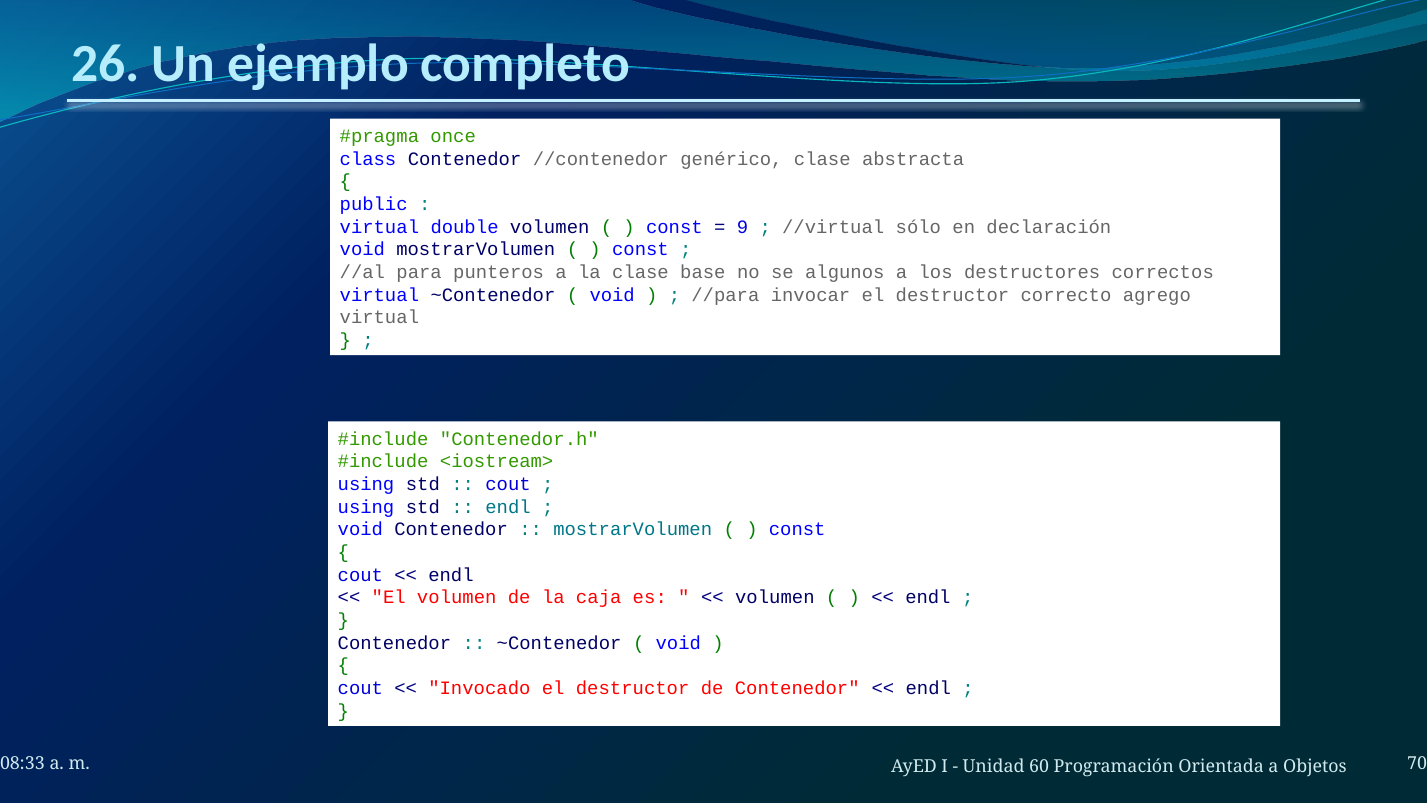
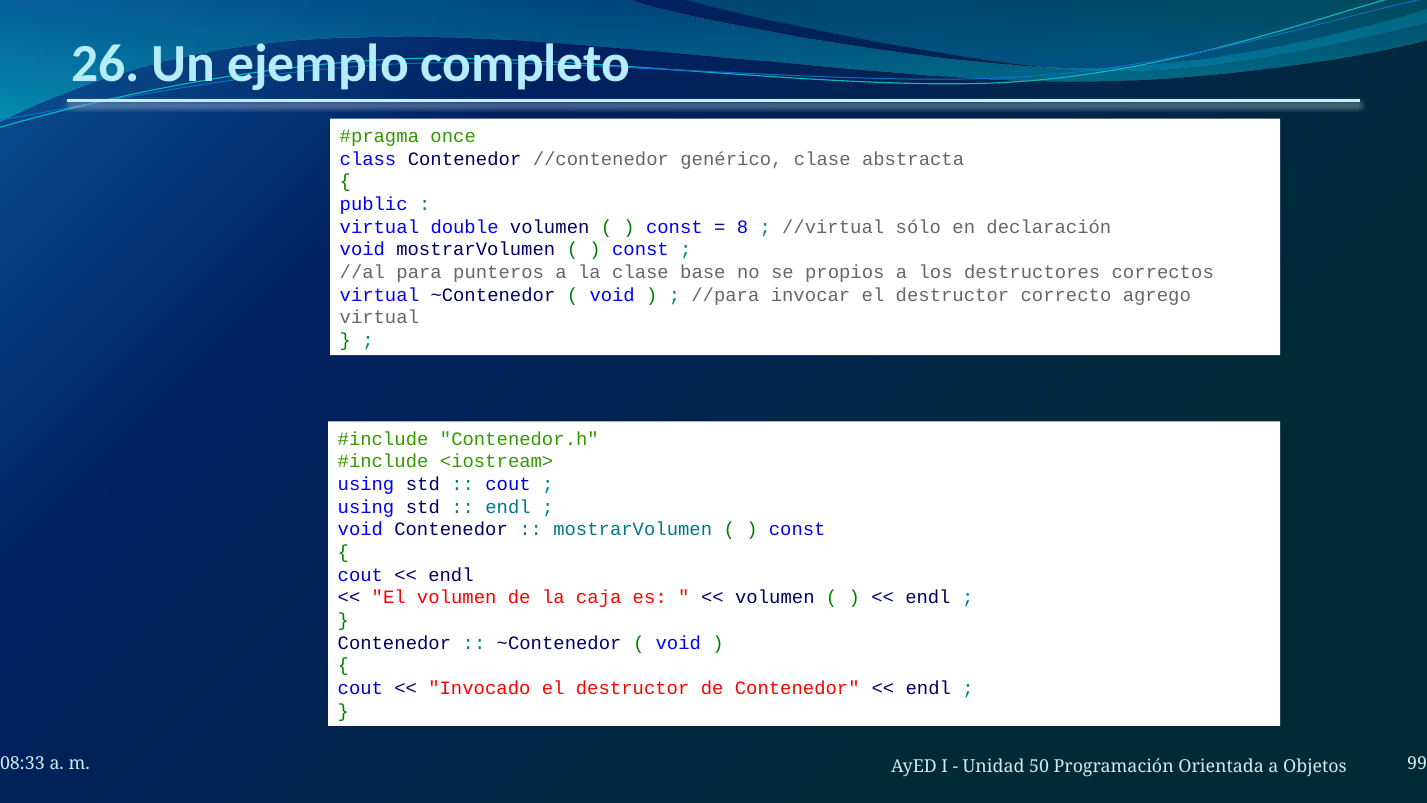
9: 9 -> 8 (743, 227)
algunos: algunos -> propios (845, 272)
60: 60 -> 50 (1039, 766)
70: 70 -> 99 (1417, 764)
